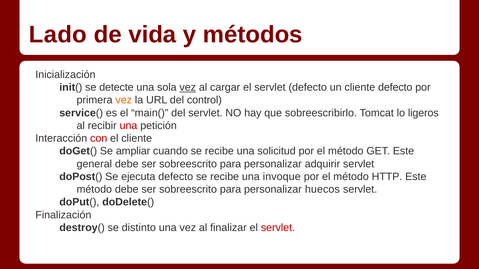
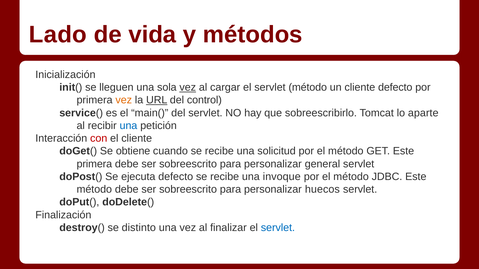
detecte: detecte -> lleguen (116, 88)
servlet defecto: defecto -> método (308, 88)
URL underline: none -> present (157, 100)
ligeros: ligeros -> aparte (423, 113)
una colour: red -> blue (128, 126)
ampliar: ampliar -> obtiene (133, 151)
general: general -> primera (94, 164)
adquirir: adquirir -> general (322, 164)
HTTP: HTTP -> JDBC (387, 177)
servlet colour: red -> blue (278, 228)
